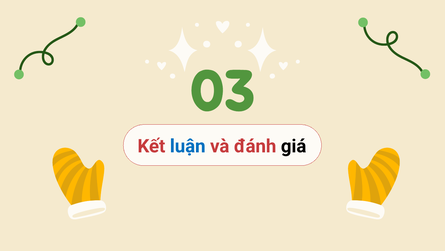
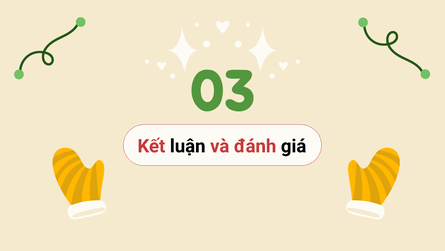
luận colour: blue -> black (188, 146)
